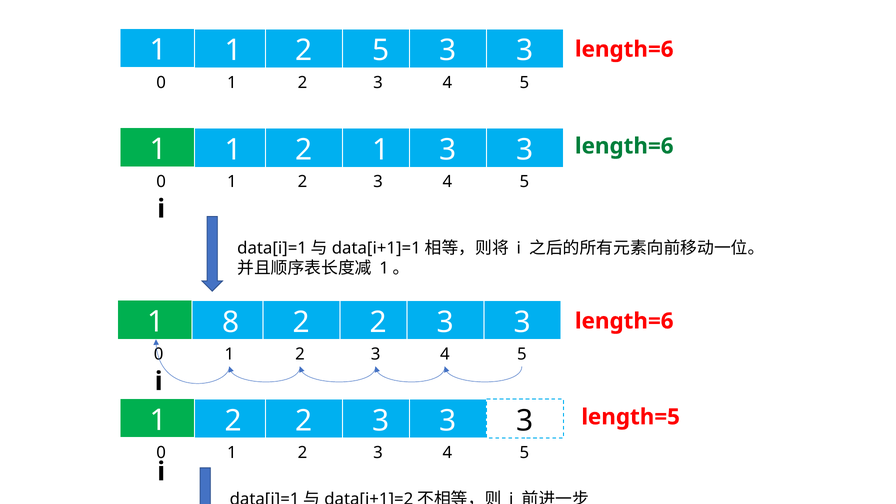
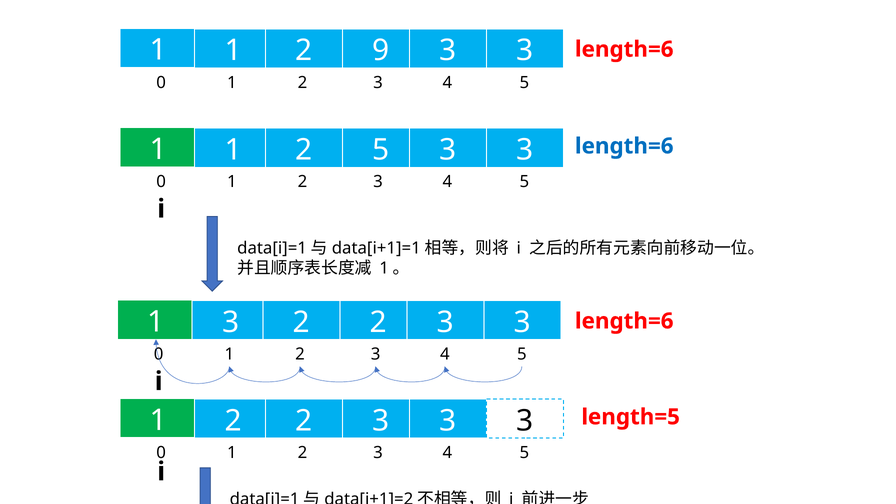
2 5: 5 -> 9 (381, 51)
2 1: 1 -> 5 (381, 150)
length=6 colour: green -> blue (624, 146)
1 8: 8 -> 3 (231, 322)
